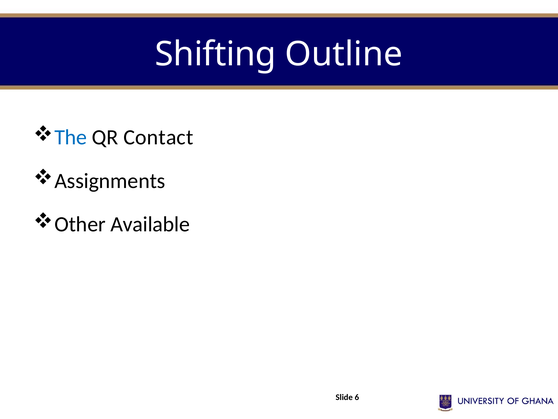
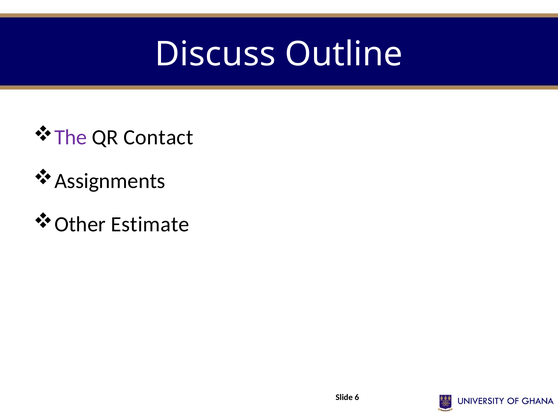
Shifting: Shifting -> Discuss (215, 54)
The colour: blue -> purple (71, 137)
Available: Available -> Estimate (150, 224)
